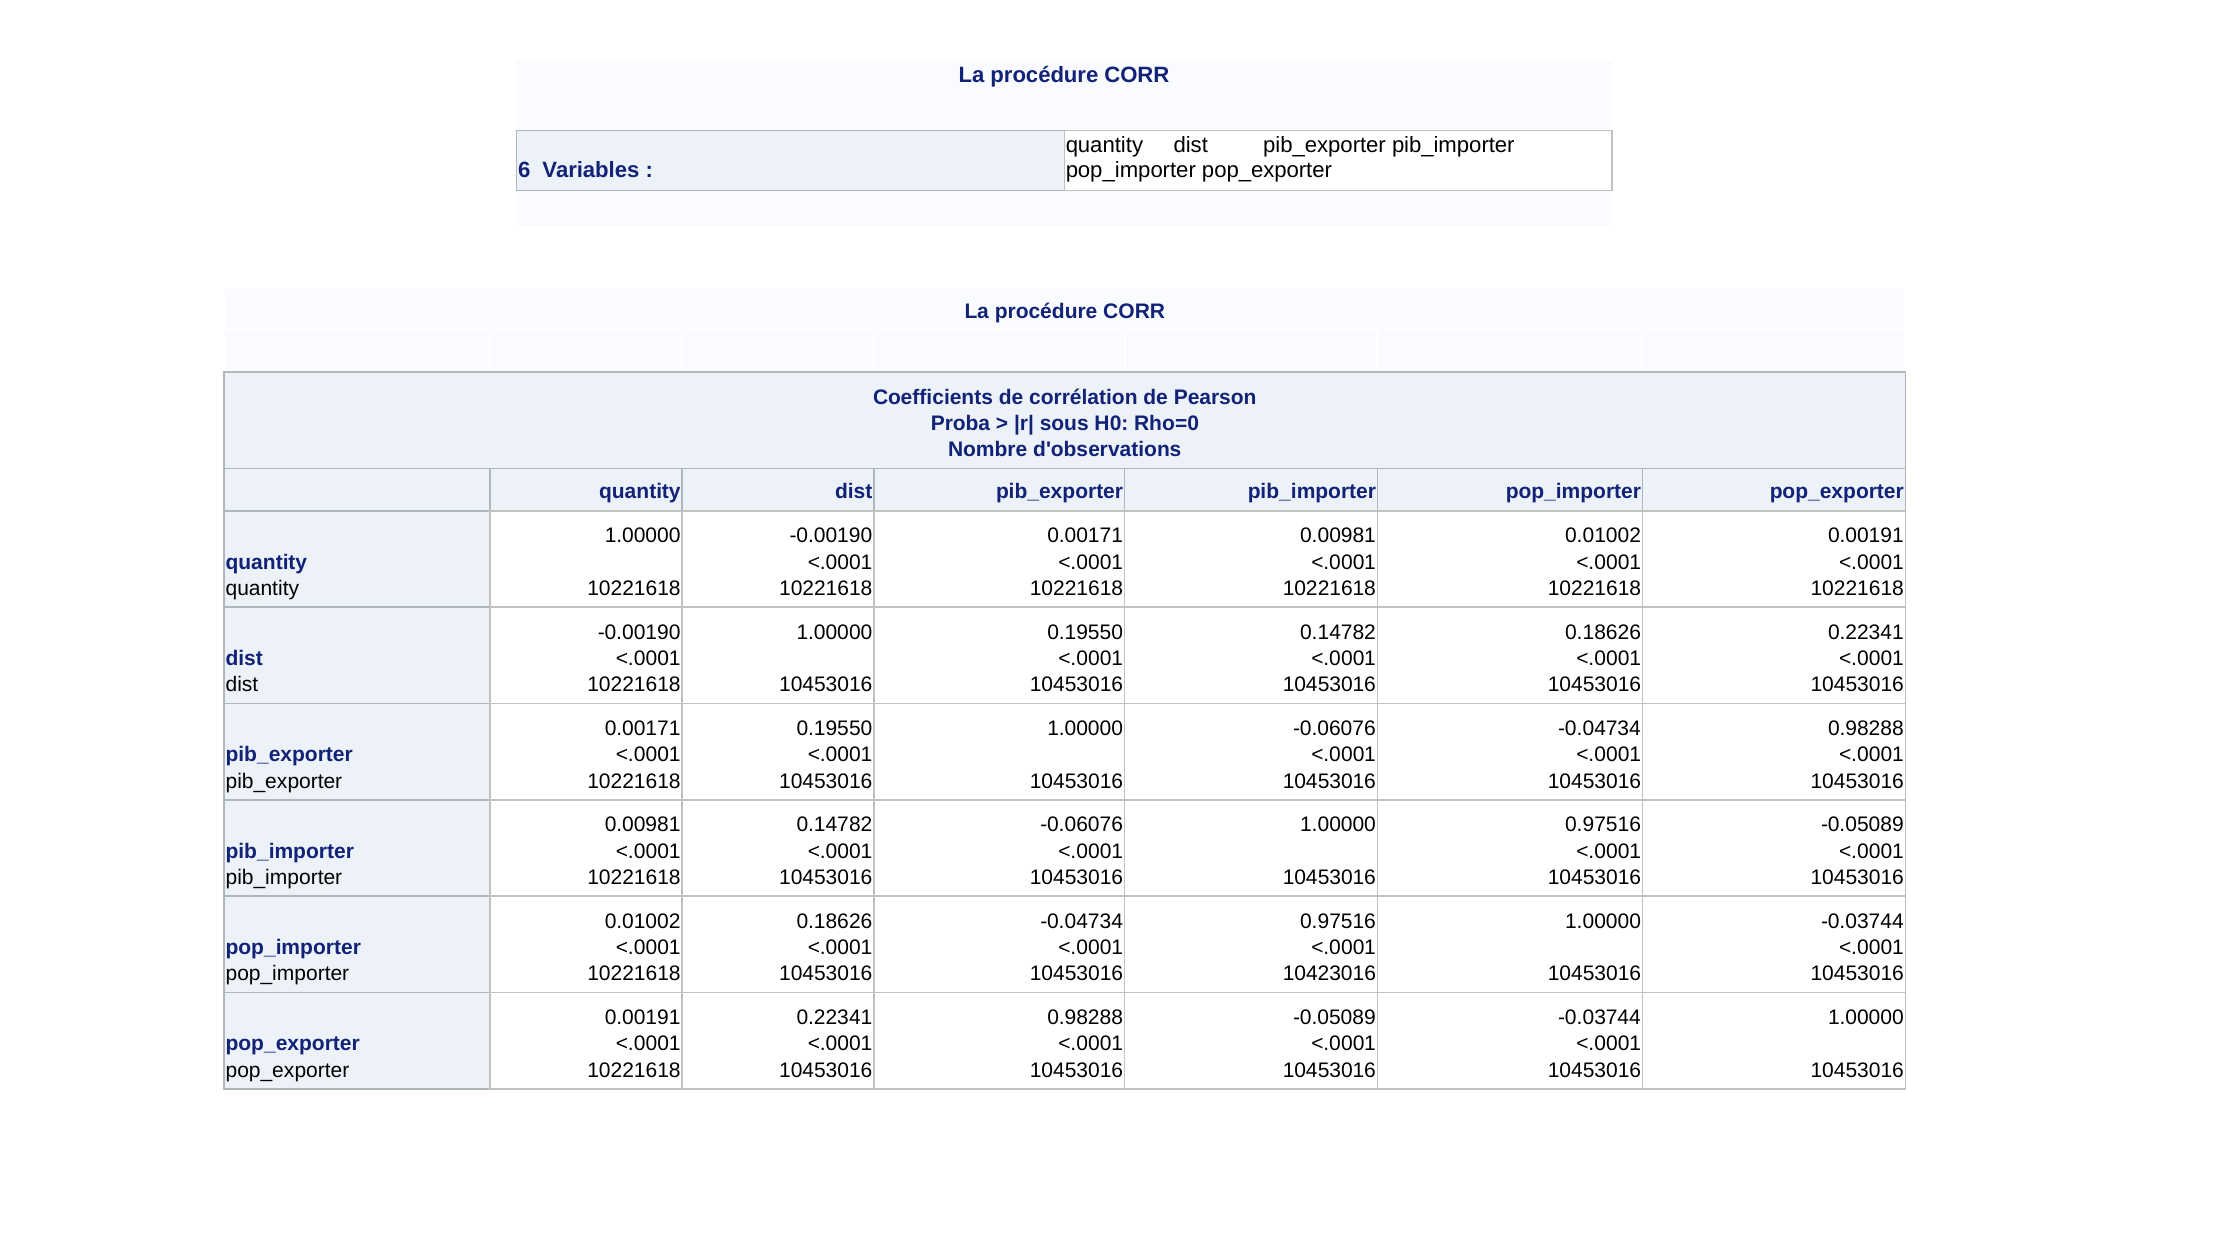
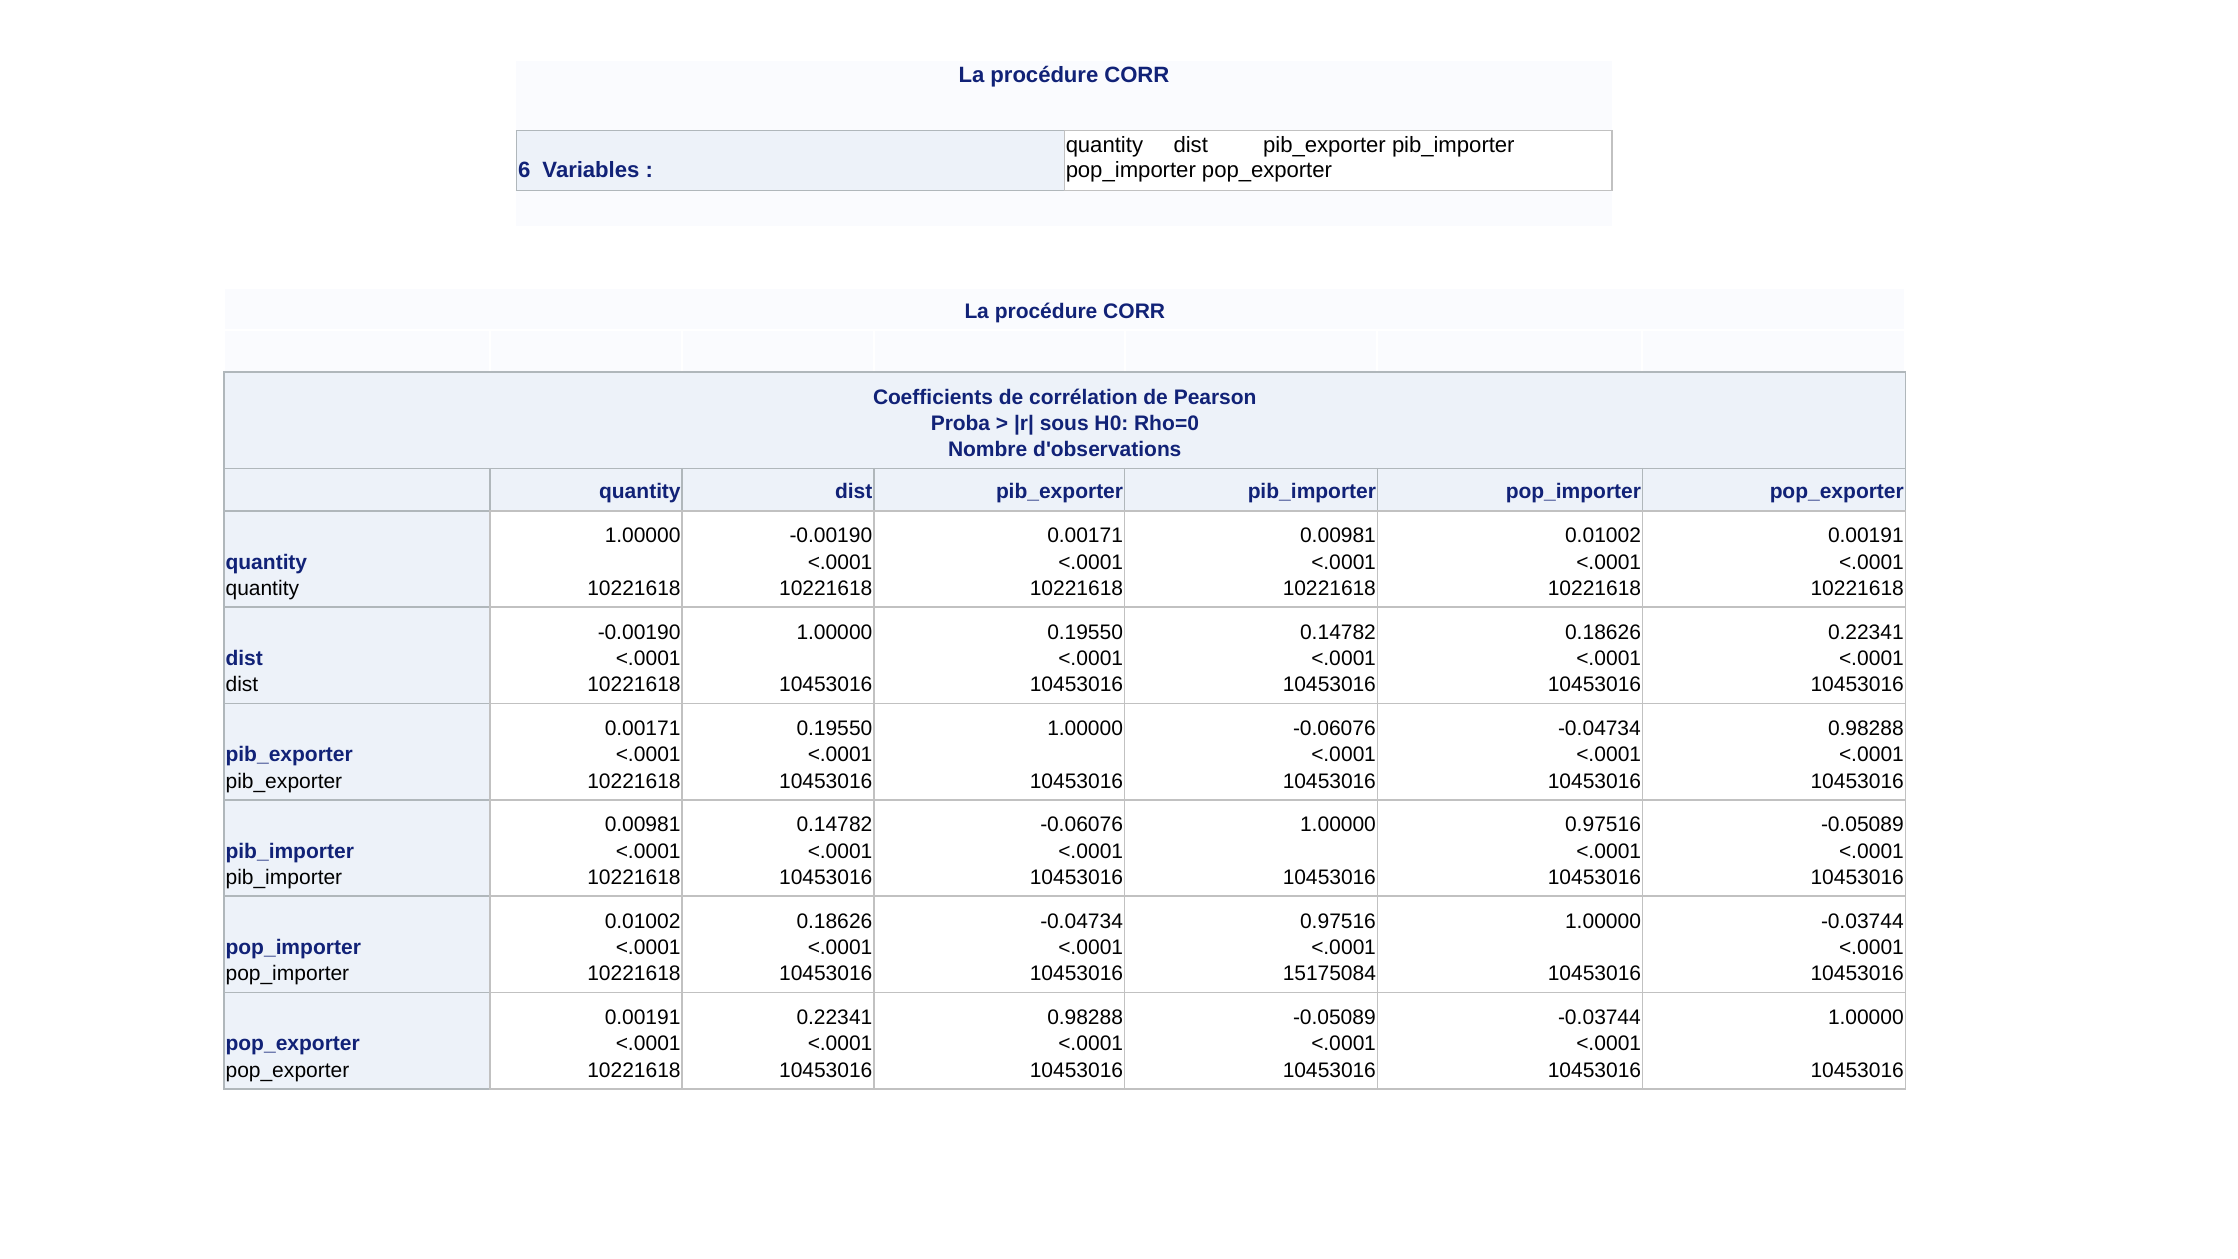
10423016: 10423016 -> 15175084 (1329, 974)
